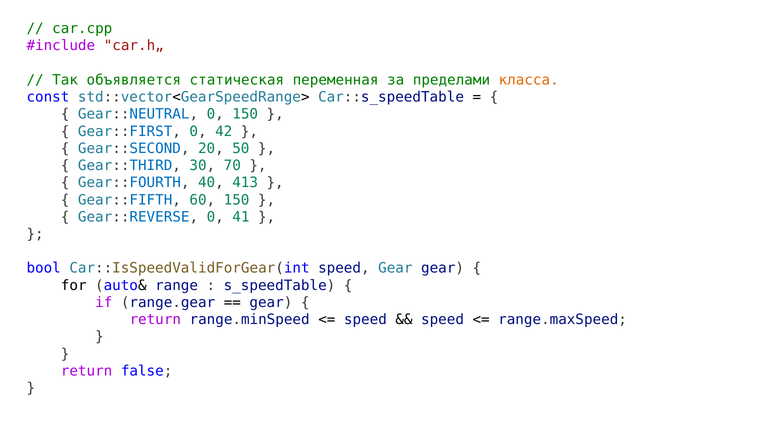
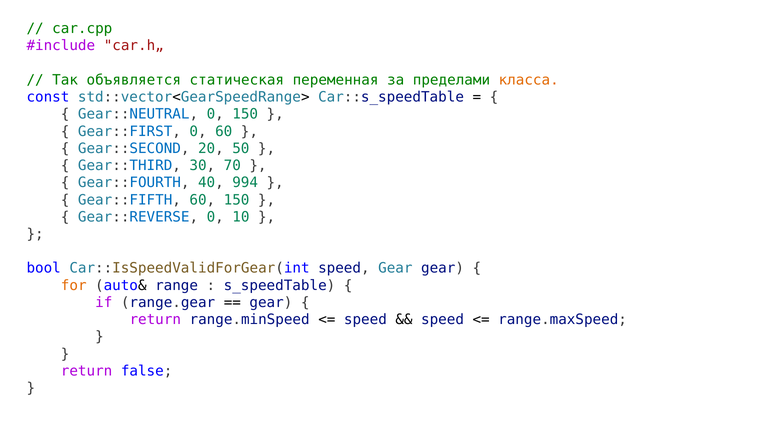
0 42: 42 -> 60 (224, 131)
413: 413 -> 994 (245, 183)
41: 41 -> 10 (241, 217)
for colour: black -> orange (74, 285)
